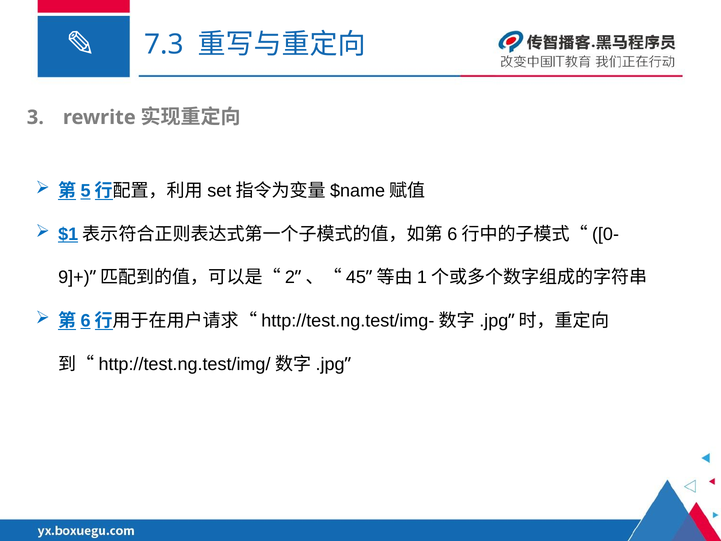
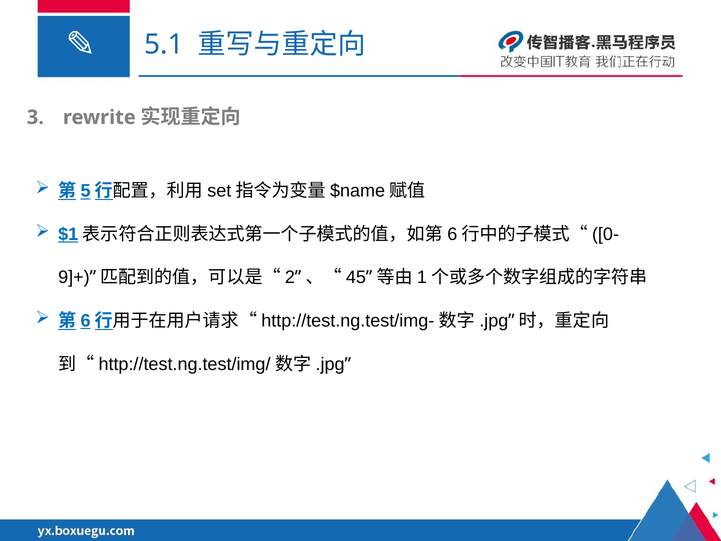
7.3: 7.3 -> 5.1 (164, 45)
